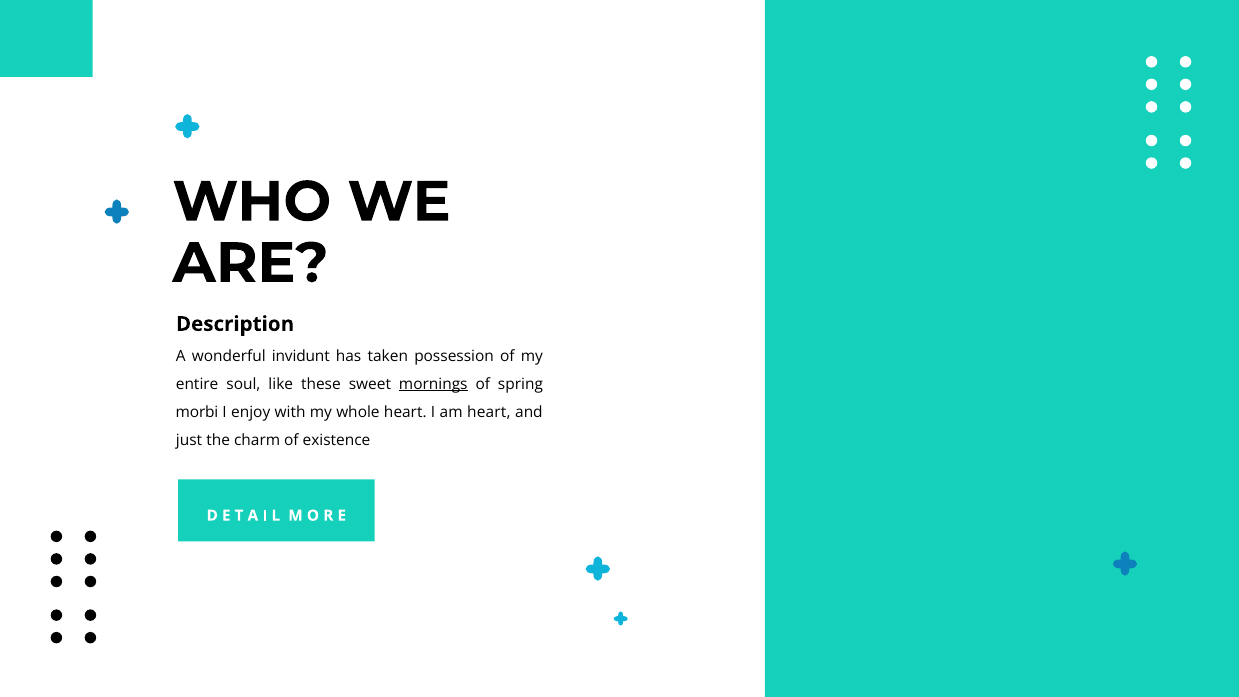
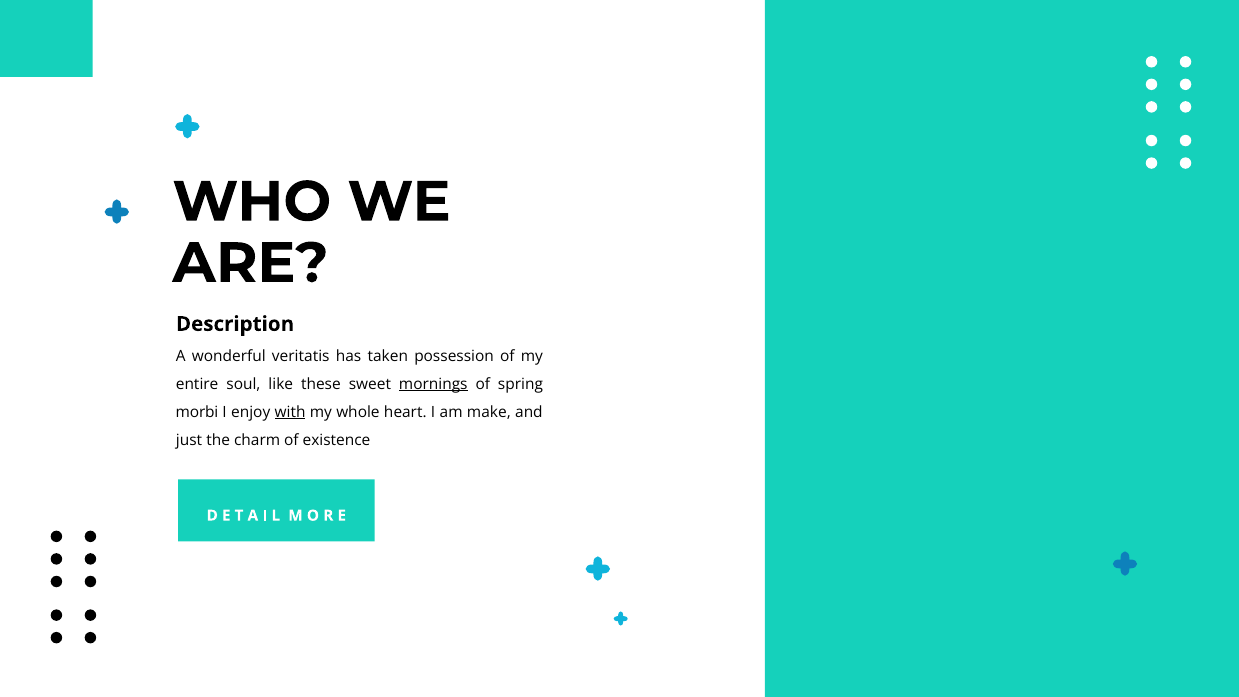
invidunt: invidunt -> veritatis (301, 356)
with underline: none -> present (290, 412)
am heart: heart -> make (489, 412)
